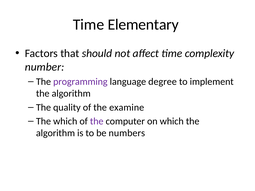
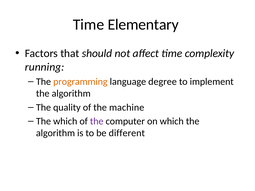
number: number -> running (45, 67)
programming colour: purple -> orange (80, 82)
examine: examine -> machine (127, 107)
numbers: numbers -> different (127, 133)
